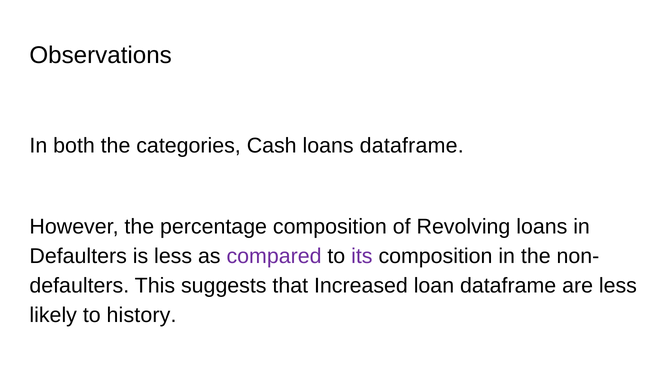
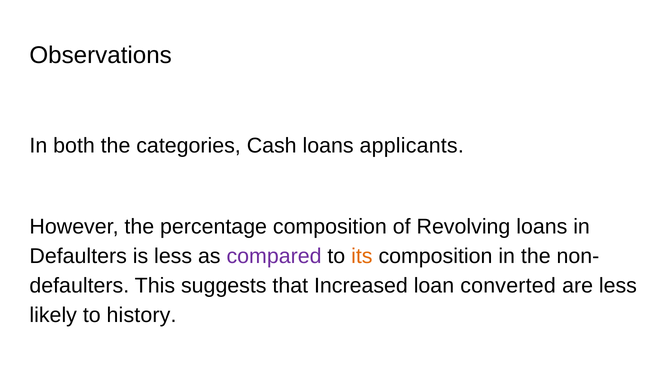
loans dataframe: dataframe -> applicants (412, 146)
its colour: purple -> orange (362, 257)
loan dataframe: dataframe -> converted (508, 286)
